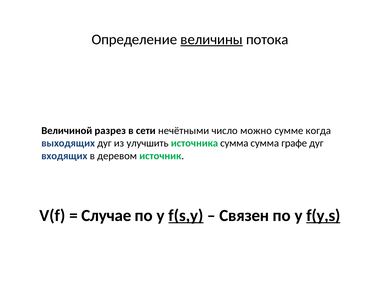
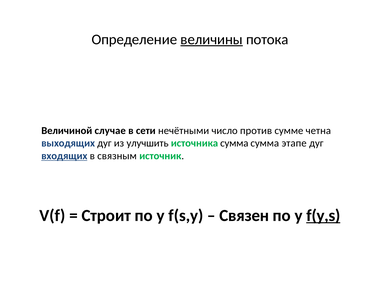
разрез: разрез -> случае (110, 131)
можно: можно -> против (256, 131)
когда: когда -> четна (318, 131)
графе: графе -> этапе (294, 143)
входящих underline: none -> present (64, 156)
деревом: деревом -> связным (117, 156)
Случае: Случае -> Строит (106, 215)
f(s,y underline: present -> none (186, 215)
